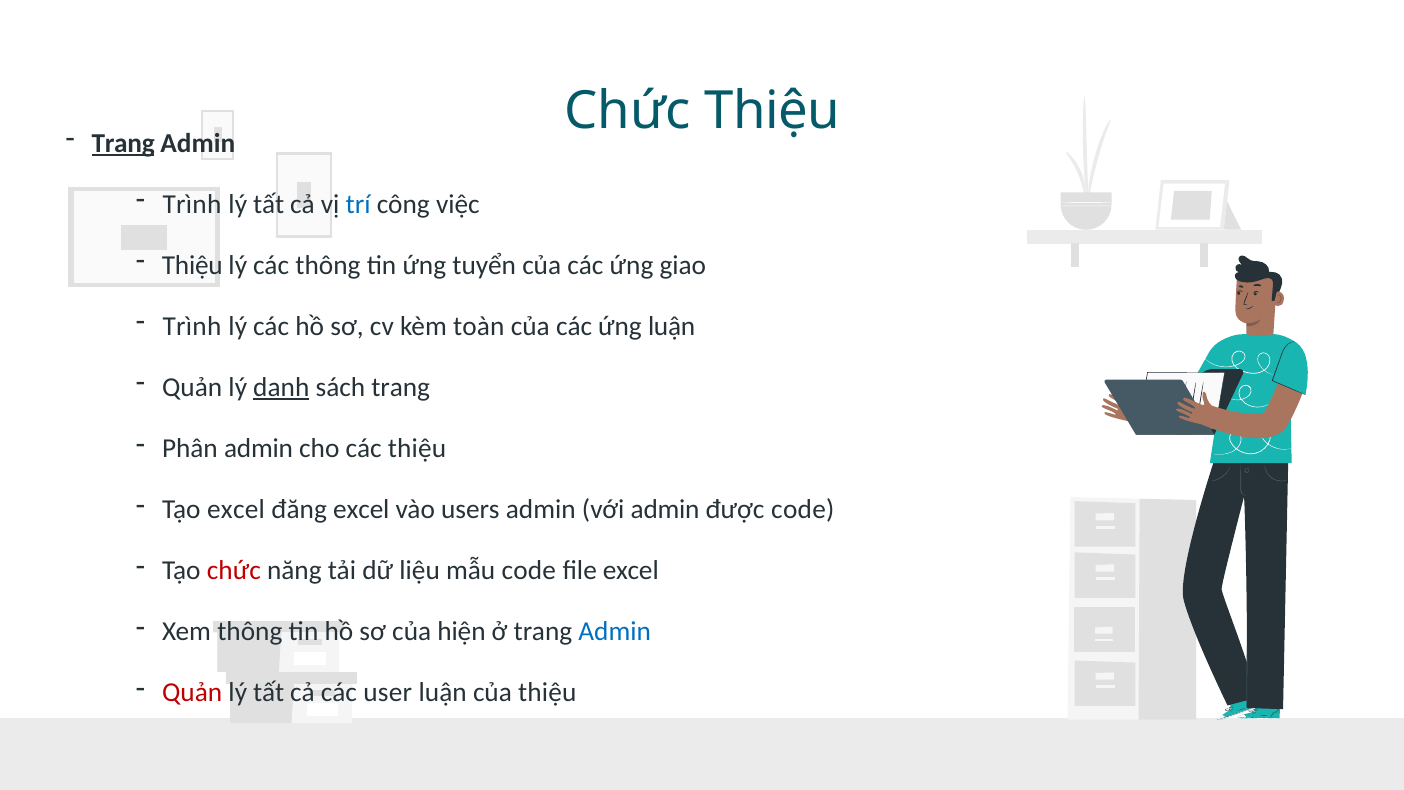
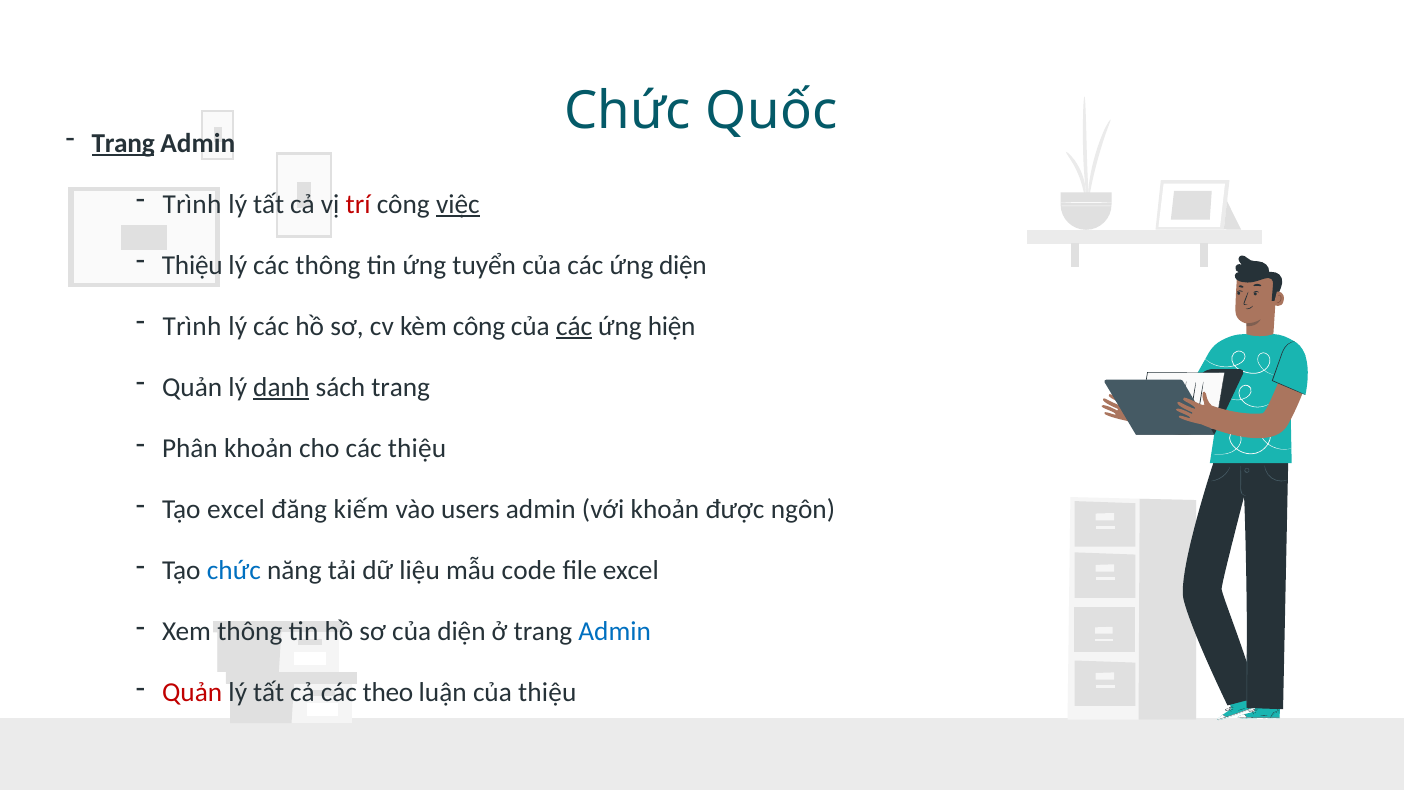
Chức Thiệu: Thiệu -> Quốc (772, 111)
trí colour: blue -> red (358, 204)
việc underline: none -> present (458, 204)
ứng giao: giao -> diện (683, 265)
kèm toàn: toàn -> công (479, 326)
các underline: none -> present (574, 326)
ứng luận: luận -> hiện (672, 326)
Phân admin: admin -> khoản (258, 448)
đăng excel: excel -> kiếm (361, 509)
với admin: admin -> khoản (665, 509)
được code: code -> ngôn (803, 509)
chức colour: red -> blue (234, 570)
của hiện: hiện -> diện (461, 631)
user: user -> theo (388, 692)
